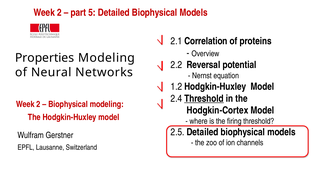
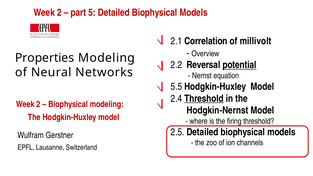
proteins: proteins -> millivolt (256, 41)
potential underline: none -> present (239, 65)
1.2: 1.2 -> 5.5 (176, 87)
Hodgkin-Cortex: Hodgkin-Cortex -> Hodgkin-Nernst (217, 110)
